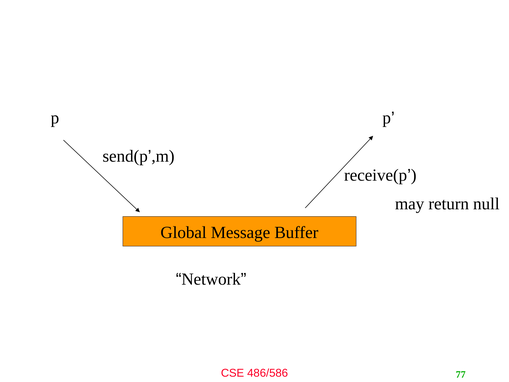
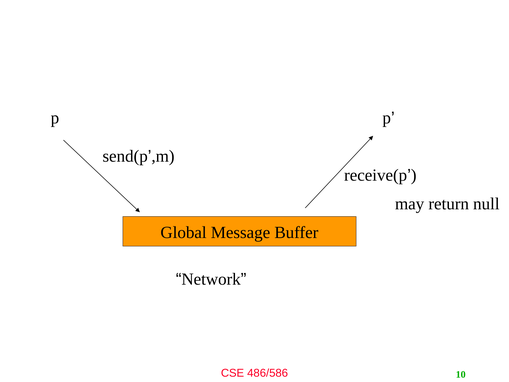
77: 77 -> 10 (461, 374)
